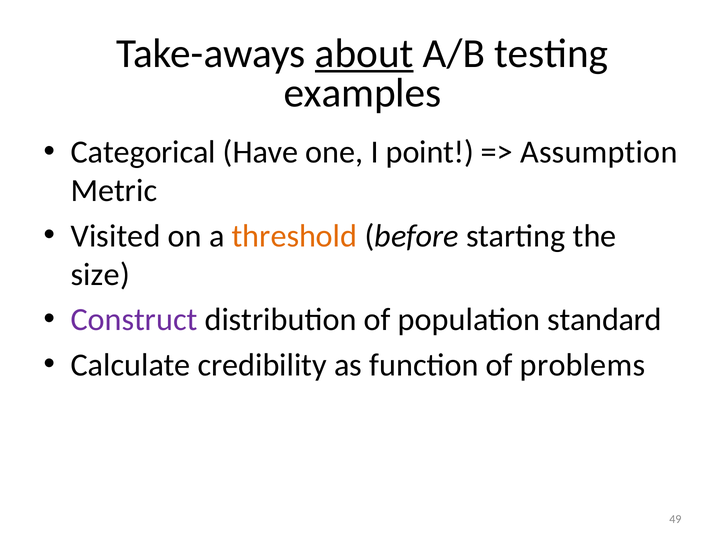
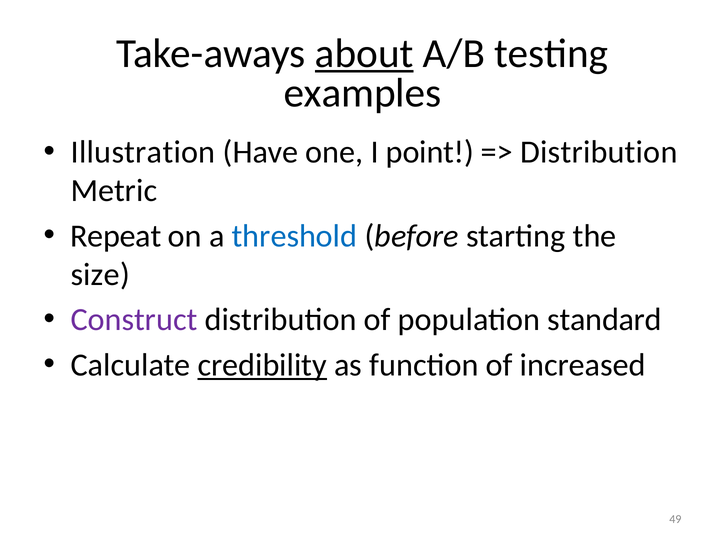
Categorical: Categorical -> Illustration (143, 152)
Assumption: Assumption -> Distribution (599, 152)
Visited: Visited -> Repeat (116, 236)
threshold colour: orange -> blue (294, 236)
credibility underline: none -> present (262, 365)
problems: problems -> increased (583, 365)
